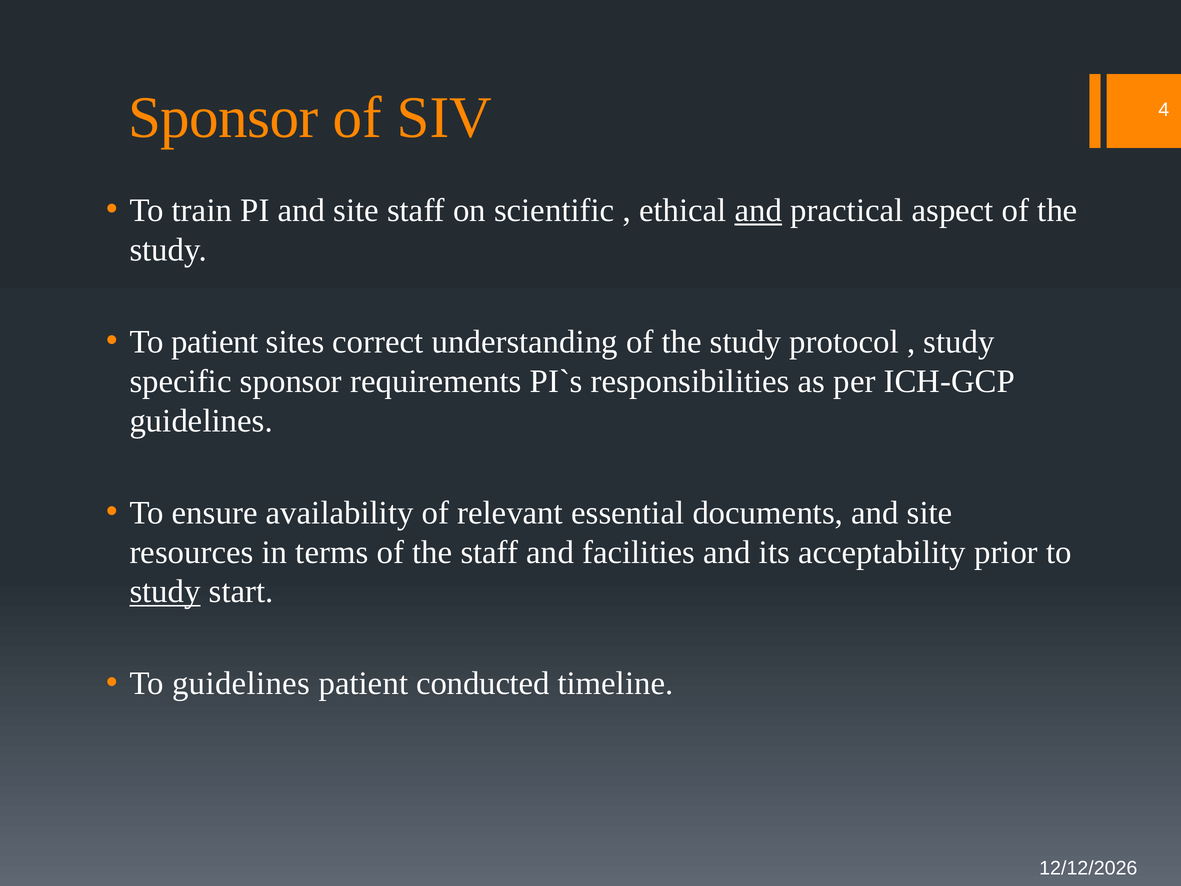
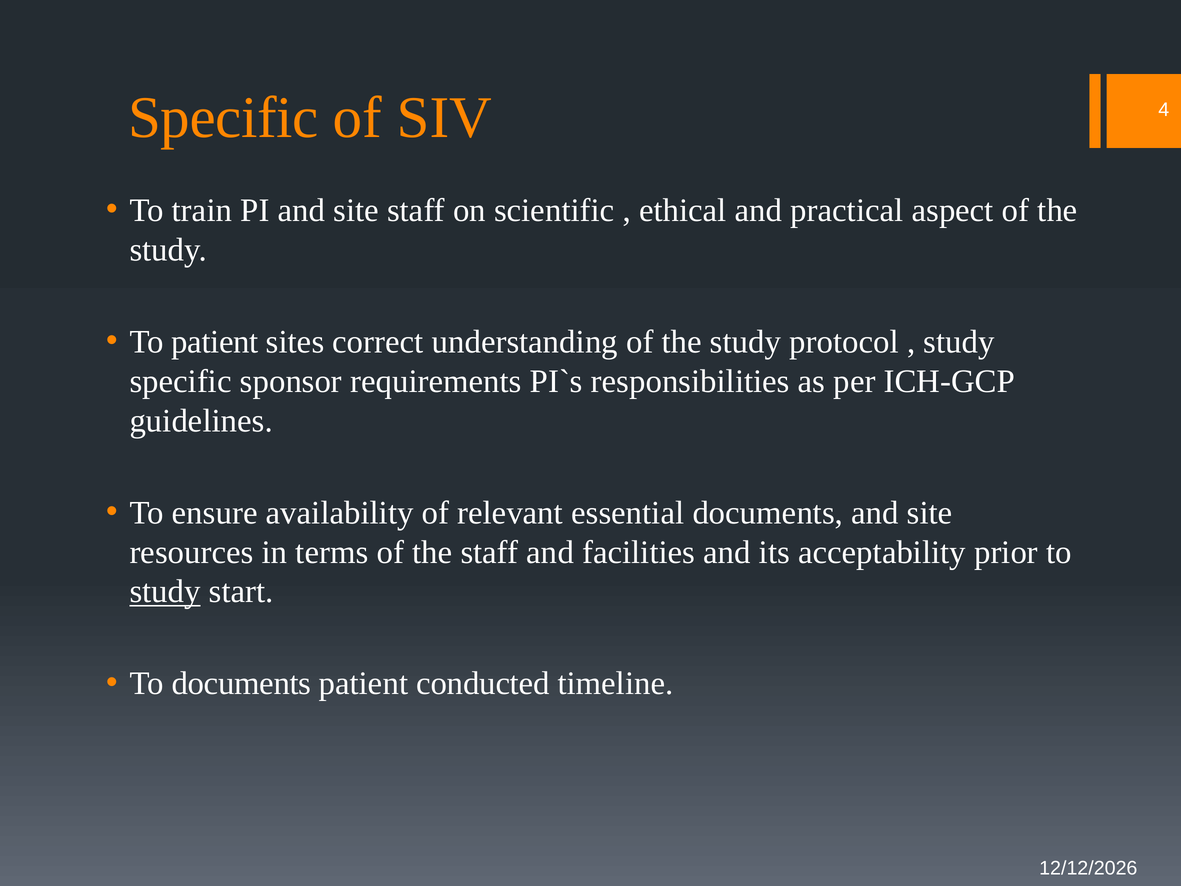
Sponsor: Sponsor -> Specific (223, 118)
and underline: present -> none (758, 210)
To guidelines: guidelines -> documents (241, 683)
